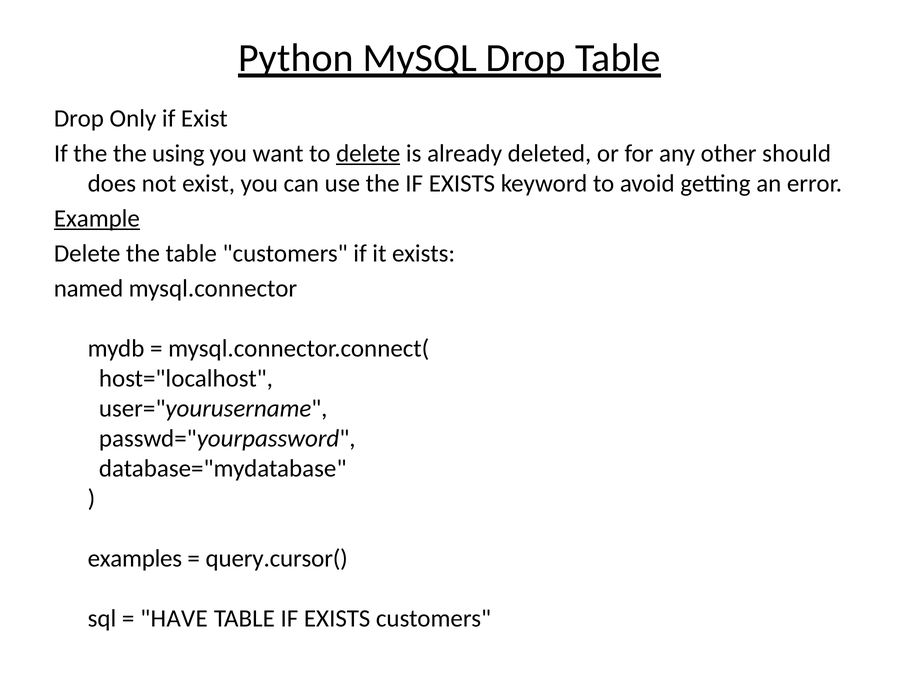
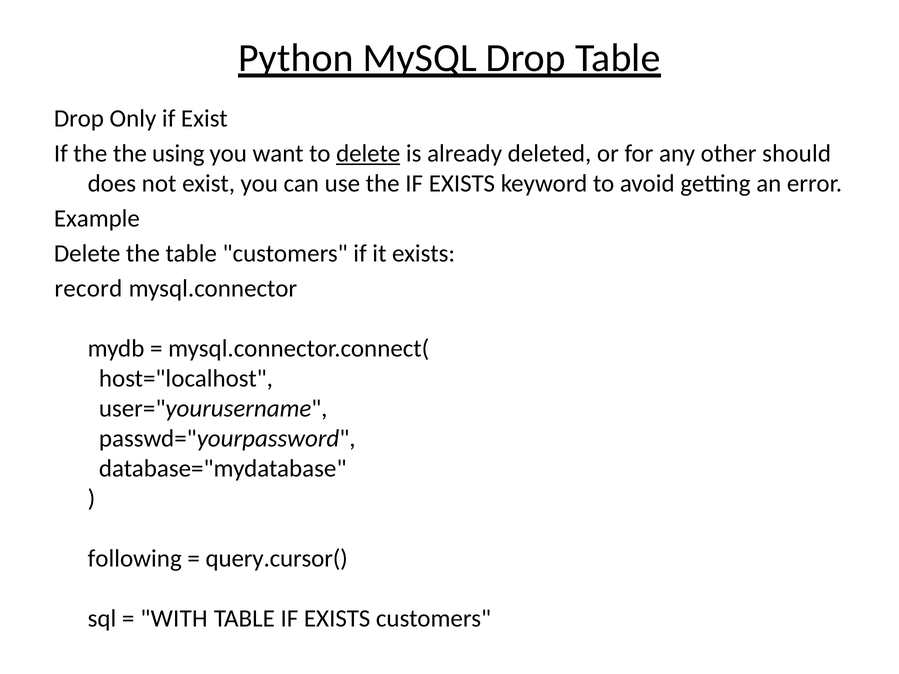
Example underline: present -> none (97, 219)
named: named -> record (88, 289)
examples: examples -> following (135, 559)
HAVE: HAVE -> WITH (174, 619)
